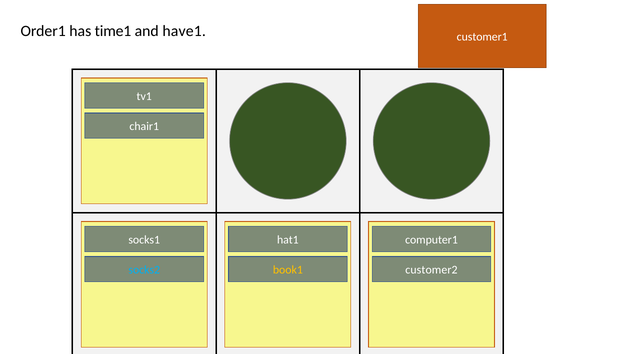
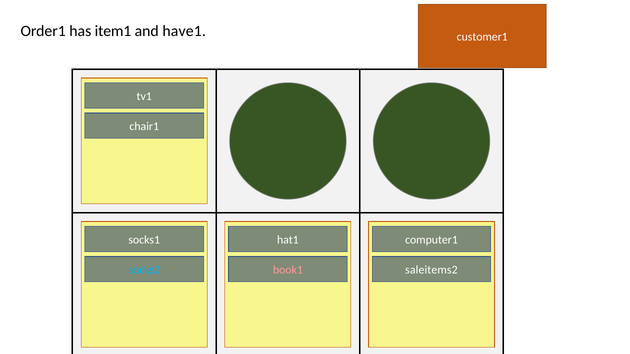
time1: time1 -> item1 (113, 31)
book1 colour: yellow -> pink (288, 270)
customer2: customer2 -> saleitems2 (431, 270)
